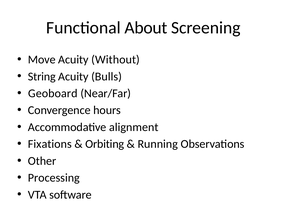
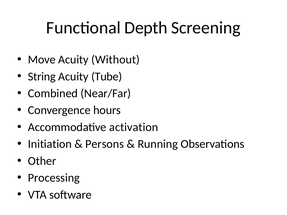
About: About -> Depth (146, 28)
Bulls: Bulls -> Tube (107, 77)
Geoboard: Geoboard -> Combined (53, 93)
alignment: alignment -> activation (134, 127)
Fixations: Fixations -> Initiation (50, 144)
Orbiting: Orbiting -> Persons (105, 144)
